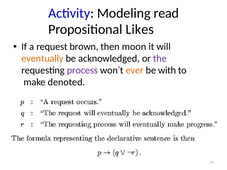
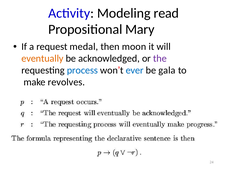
Likes: Likes -> Mary (140, 29)
brown: brown -> medal (84, 47)
process colour: purple -> blue (82, 70)
ever colour: orange -> blue (135, 70)
with: with -> gala (167, 70)
denoted: denoted -> revolves (66, 82)
